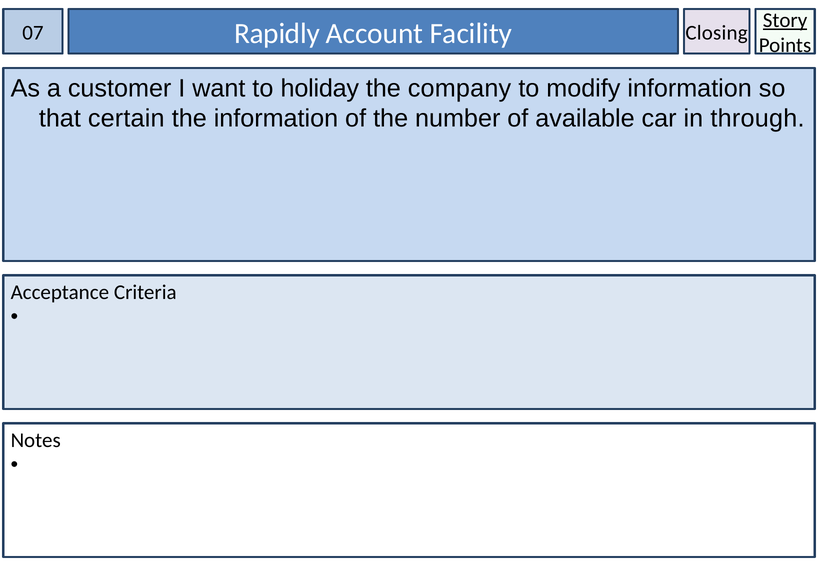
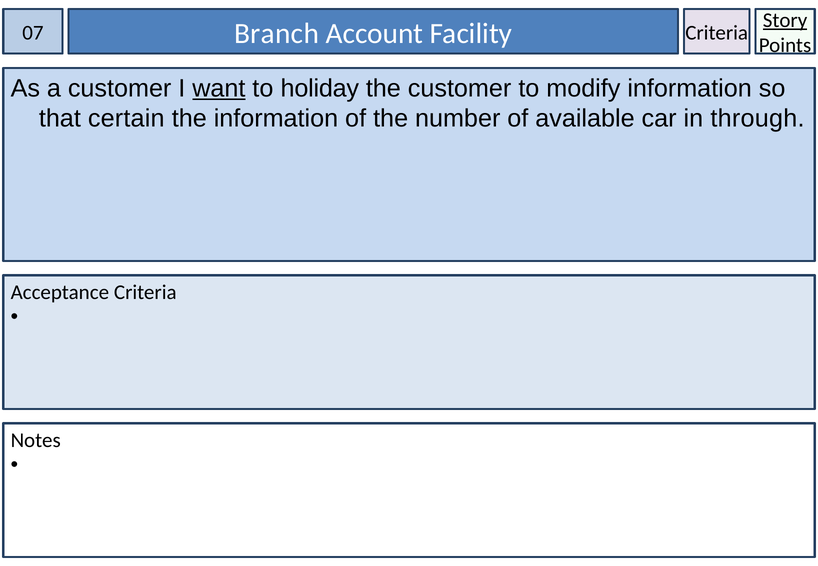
Rapidly: Rapidly -> Branch (277, 33)
Closing: Closing -> Criteria (717, 33)
want underline: none -> present (219, 88)
the company: company -> customer (460, 88)
